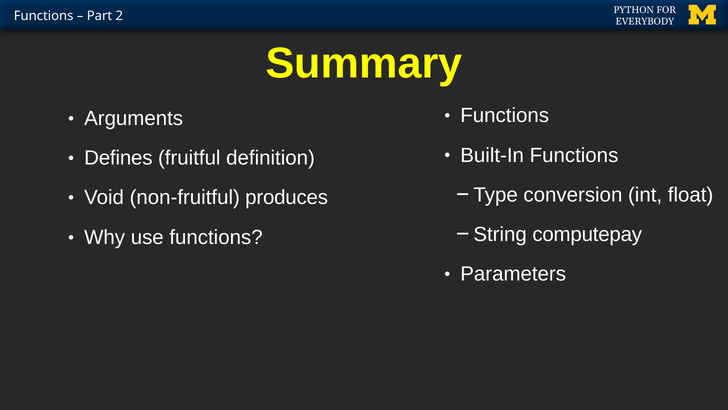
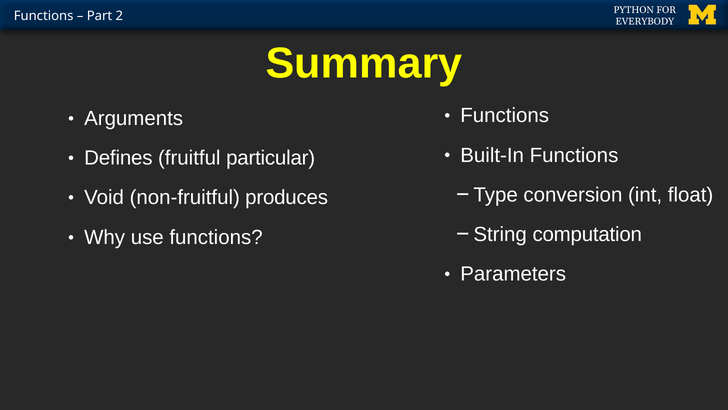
definition: definition -> particular (271, 158)
computepay: computepay -> computation (587, 234)
